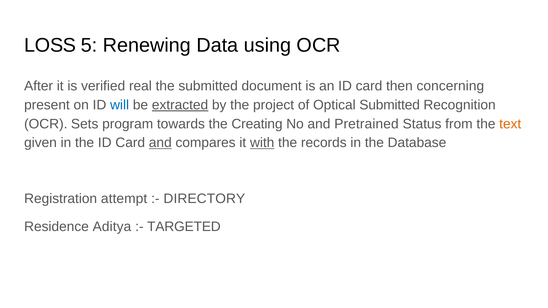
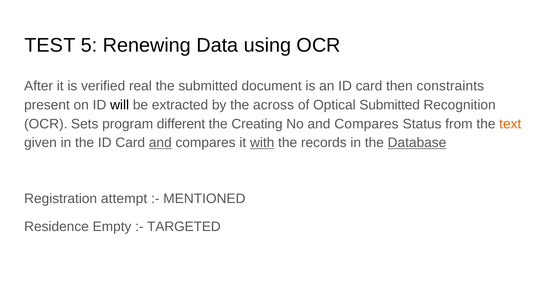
LOSS: LOSS -> TEST (50, 45)
concerning: concerning -> constraints (450, 86)
will colour: blue -> black (120, 105)
extracted underline: present -> none (180, 105)
project: project -> across (274, 105)
towards: towards -> different (181, 124)
No and Pretrained: Pretrained -> Compares (366, 124)
Database underline: none -> present (417, 143)
DIRECTORY: DIRECTORY -> MENTIONED (204, 199)
Aditya: Aditya -> Empty (112, 227)
